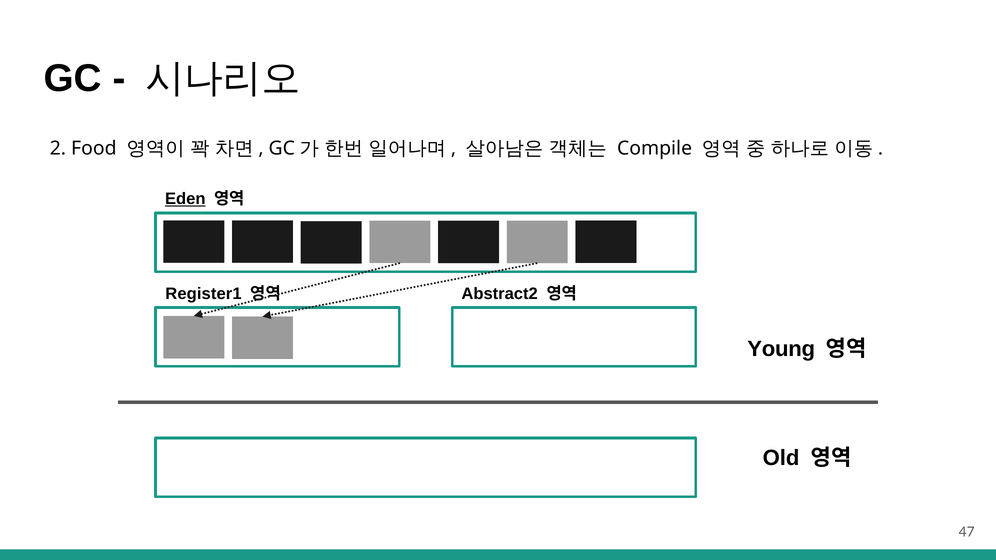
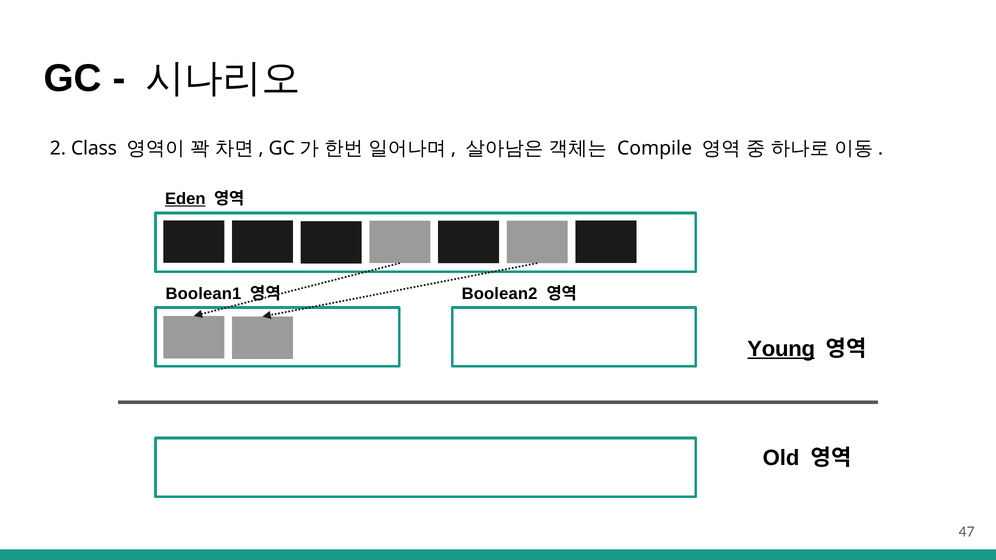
Food: Food -> Class (94, 148)
Register1: Register1 -> Boolean1 (203, 294)
Abstract2: Abstract2 -> Boolean2 (500, 294)
Young underline: none -> present (781, 349)
